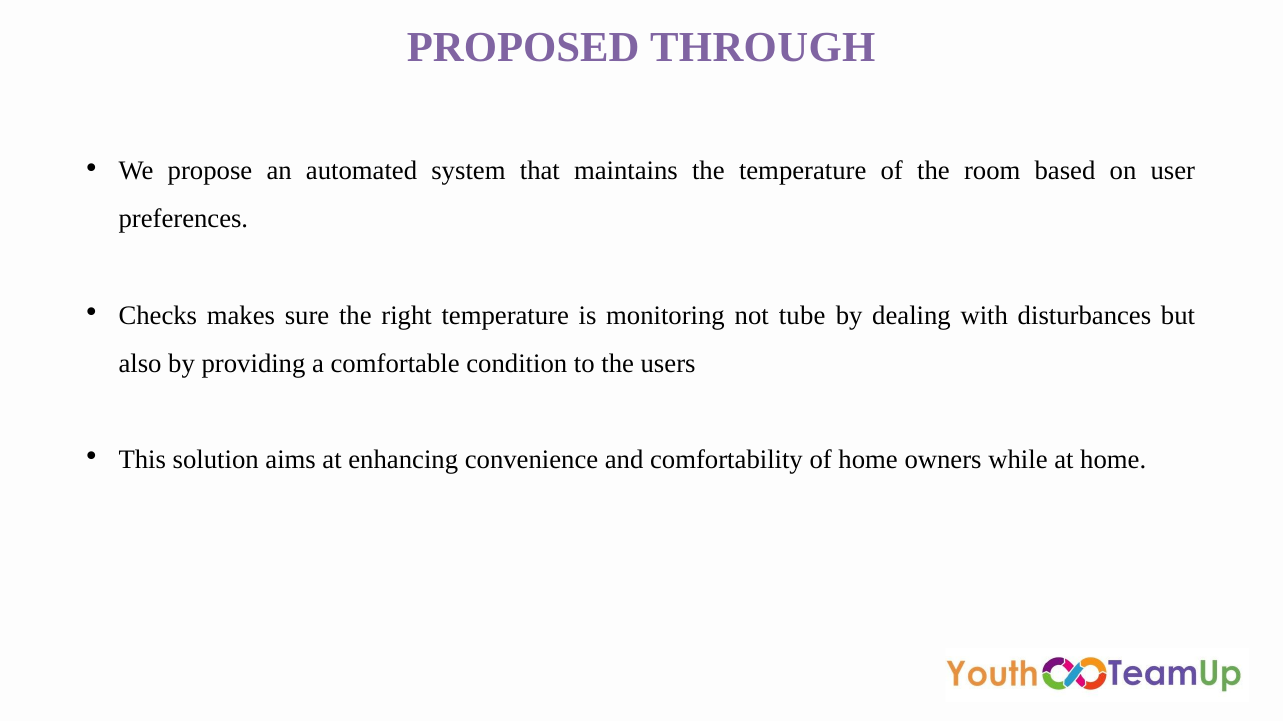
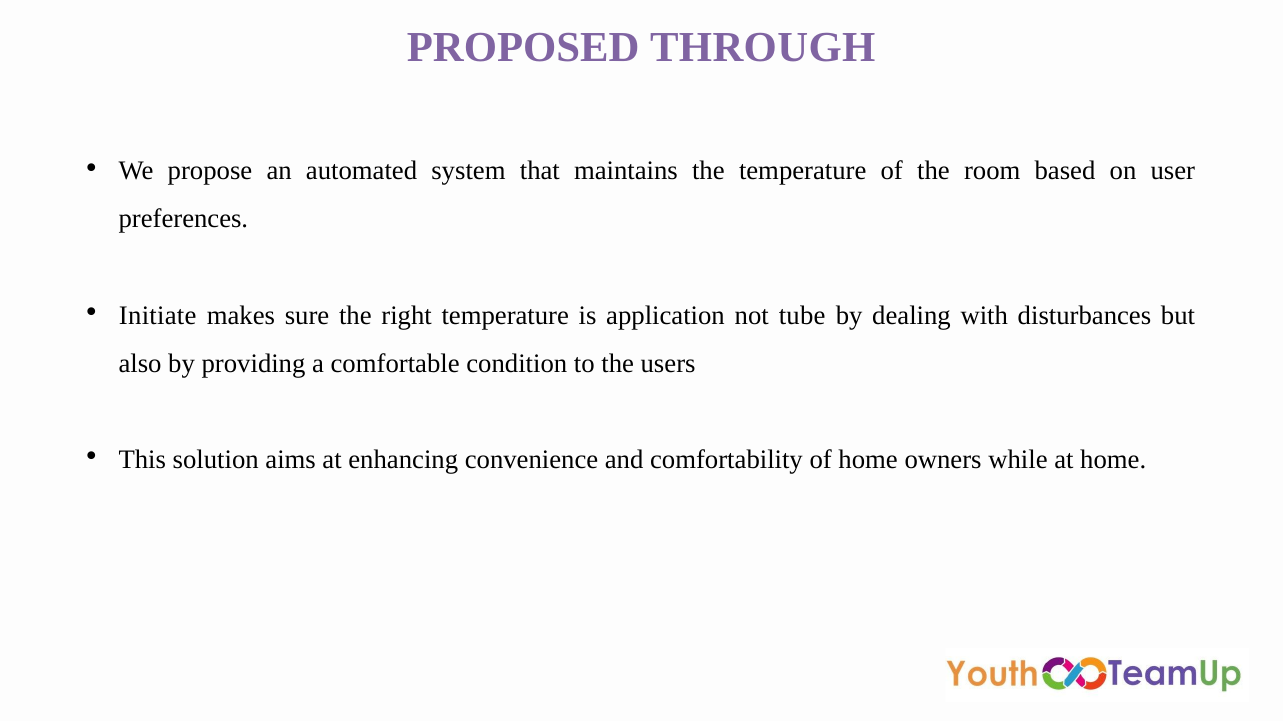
Checks: Checks -> Initiate (158, 316)
monitoring: monitoring -> application (666, 316)
